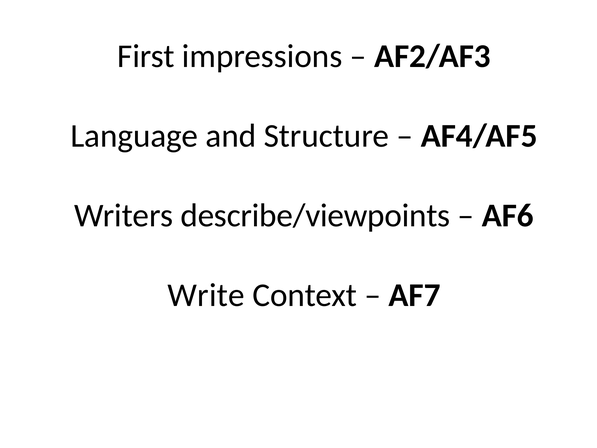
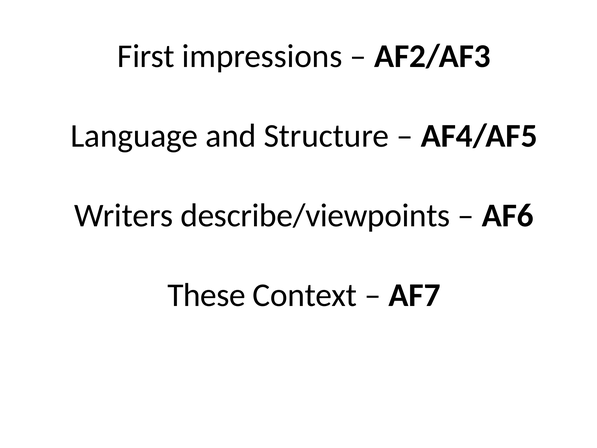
Write: Write -> These (206, 295)
